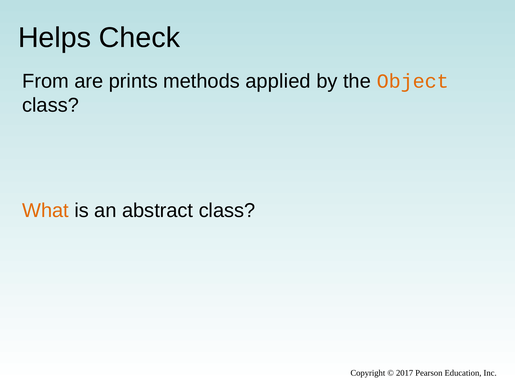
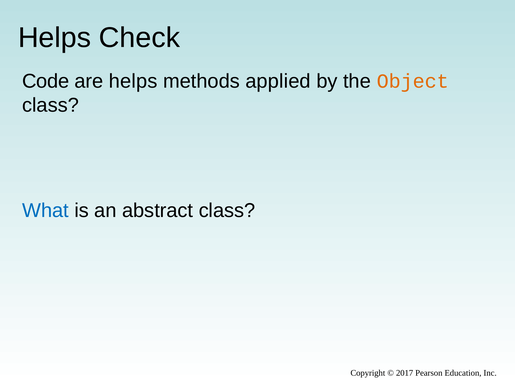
From: From -> Code (46, 81)
are prints: prints -> helps (133, 81)
What colour: orange -> blue (46, 211)
